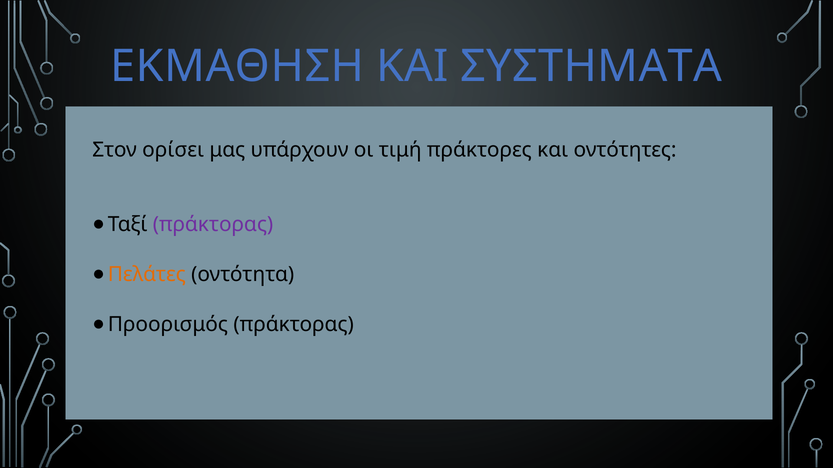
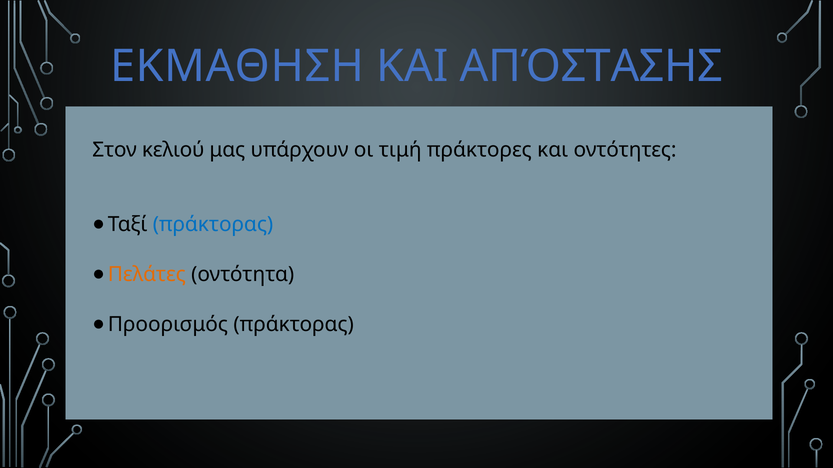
ΣΥΣΤΗΜΑΤΑ: ΣΥΣΤΗΜΑΤΑ -> ΑΠΌΣΤΑΣΗΣ (591, 66)
ορίσει: ορίσει -> κελιού (173, 150)
πράκτορας colour: purple -> blue (213, 225)
